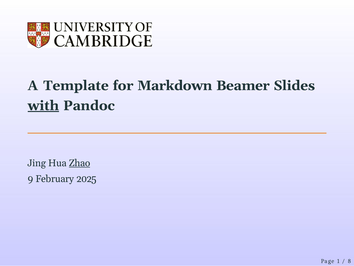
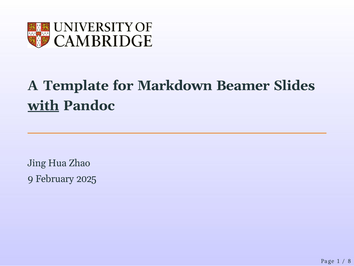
Zhao underline: present -> none (80, 163)
